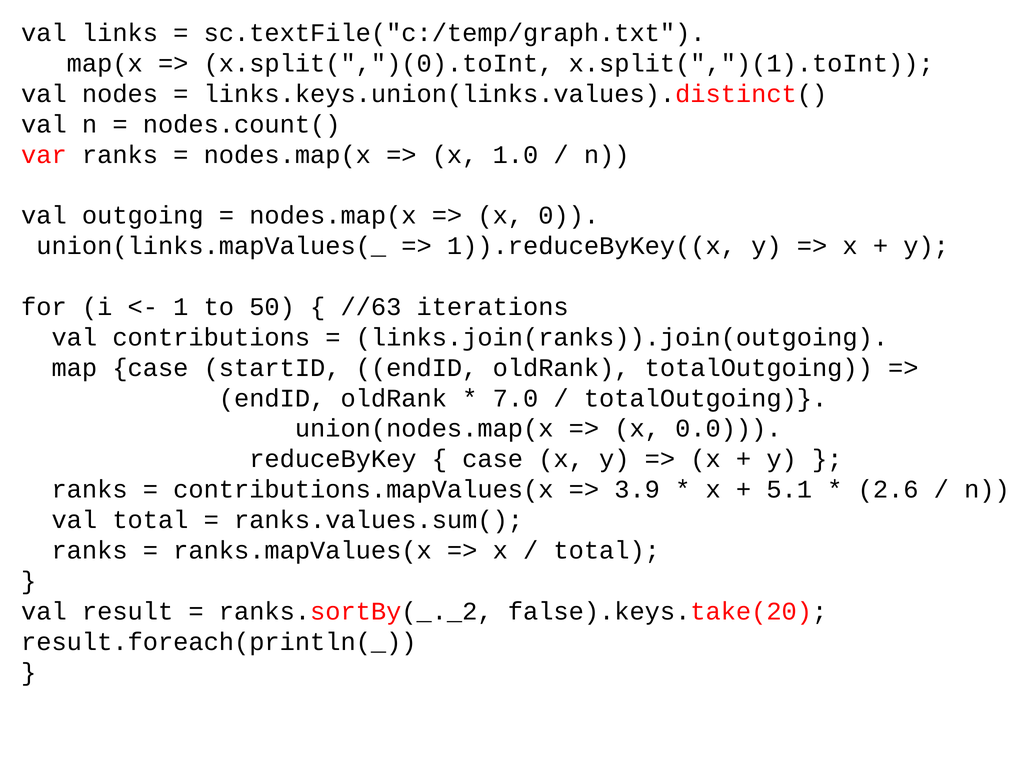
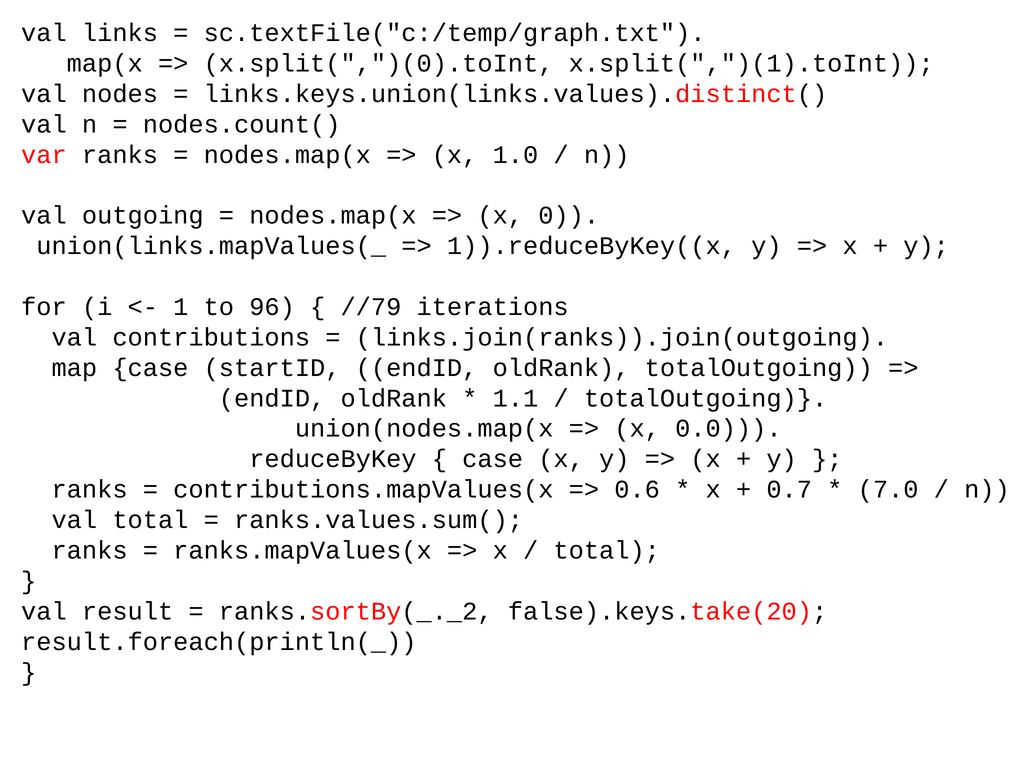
50: 50 -> 96 (272, 307)
//63: //63 -> //79 (371, 307)
7.0: 7.0 -> 1.1 (515, 398)
3.9: 3.9 -> 0.6 (637, 489)
5.1: 5.1 -> 0.7 (789, 489)
2.6: 2.6 -> 7.0 (888, 489)
